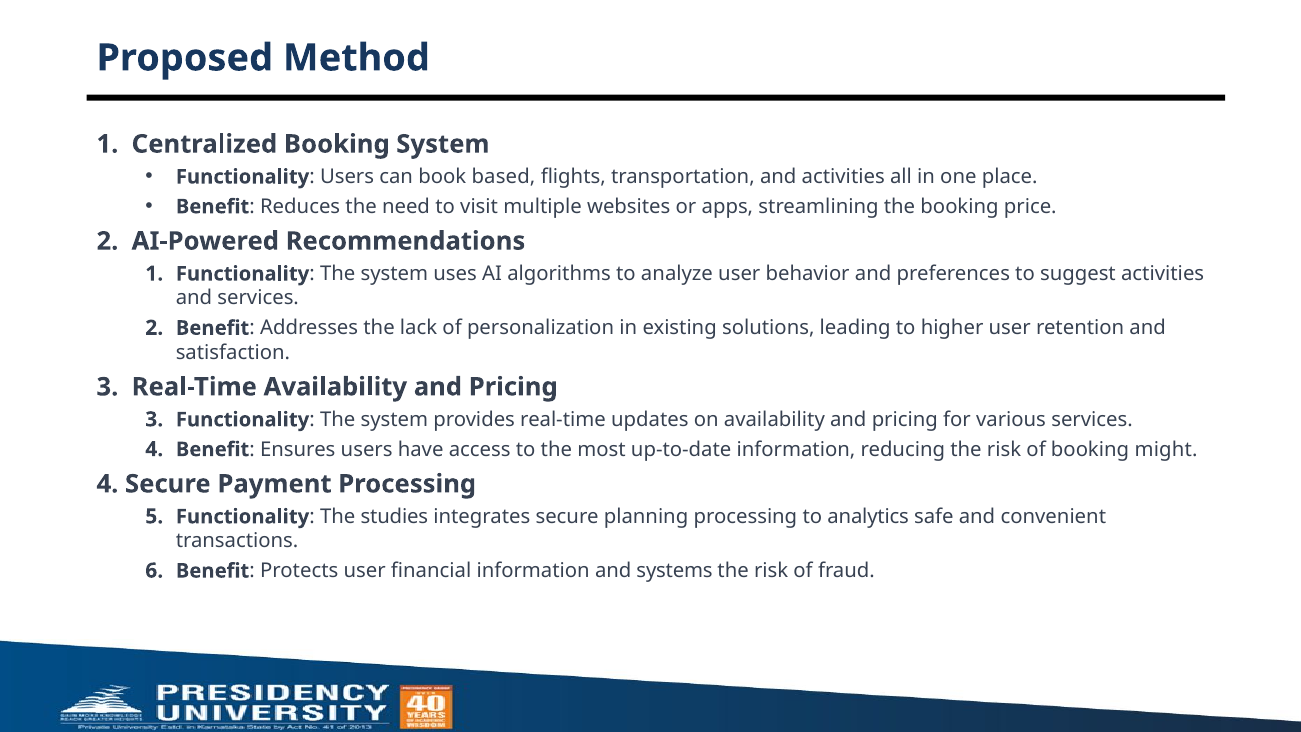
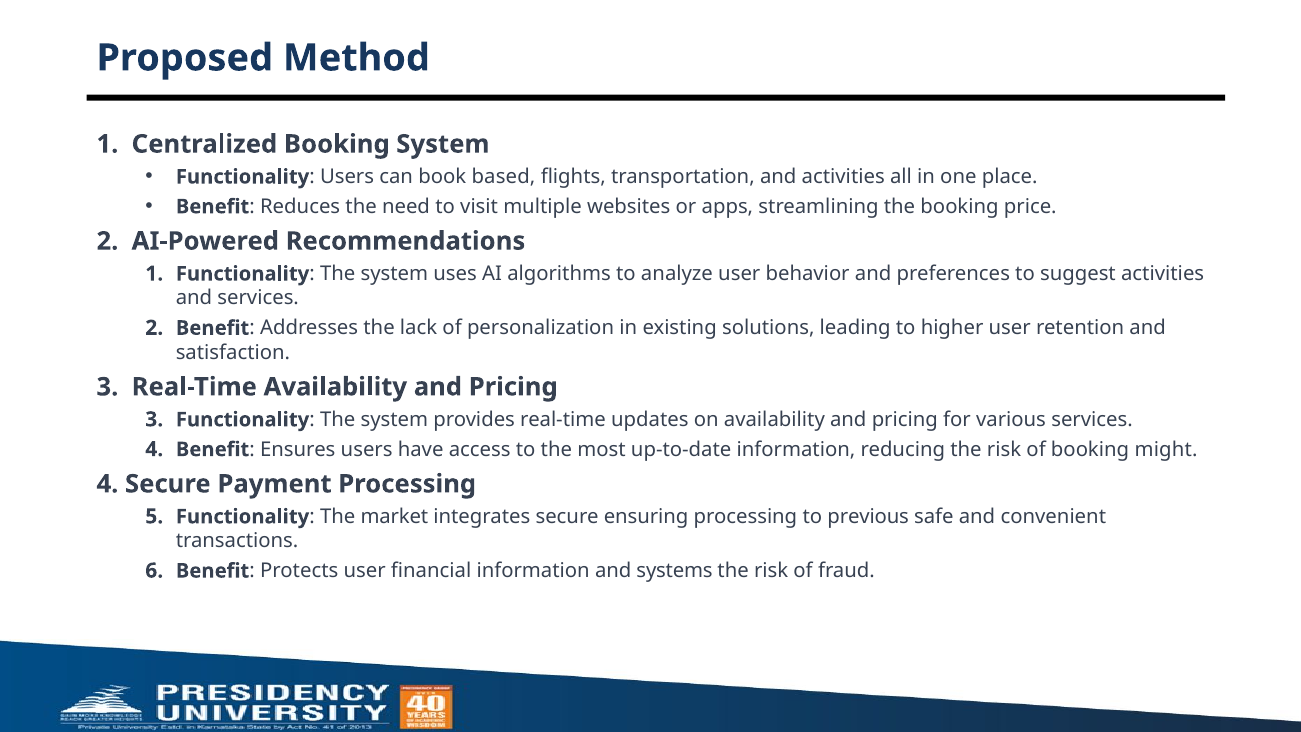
studies: studies -> market (394, 517)
planning: planning -> ensuring (646, 517)
analytics: analytics -> previous (868, 517)
